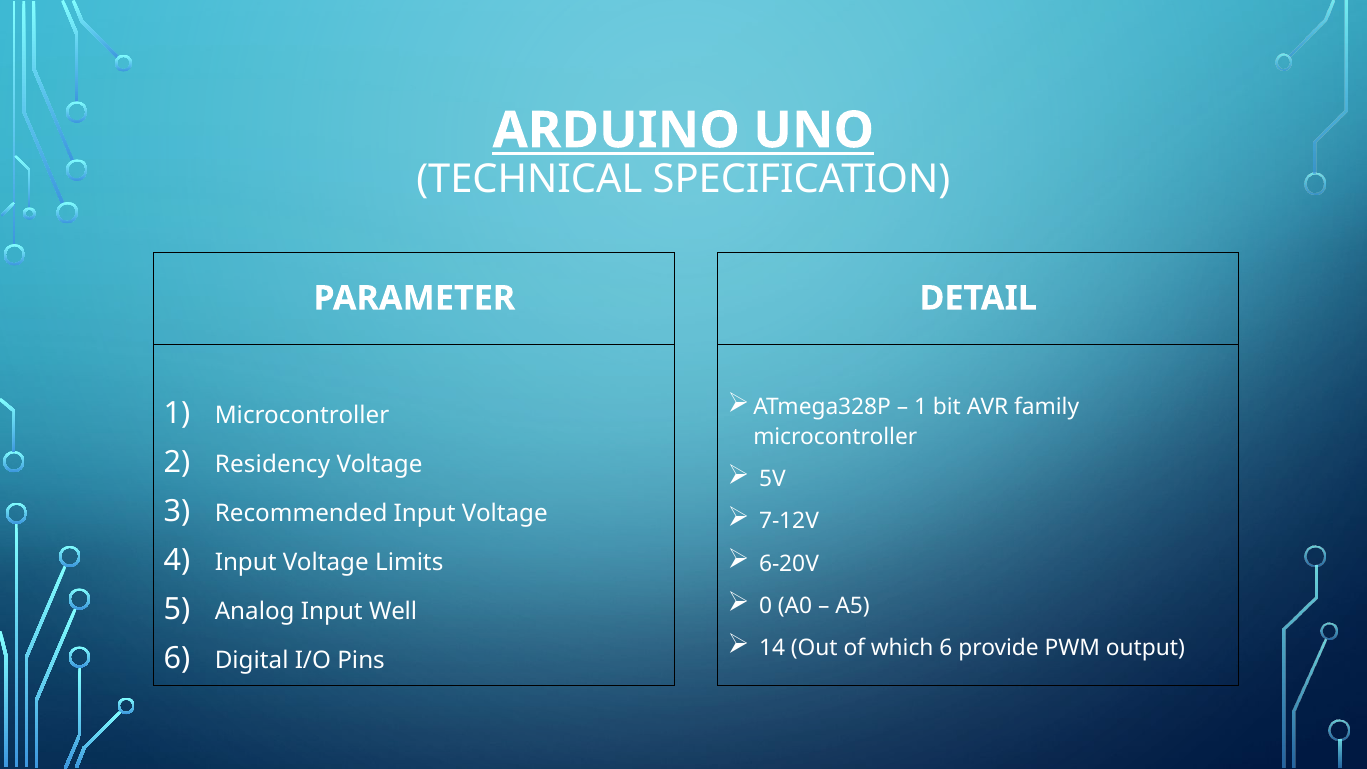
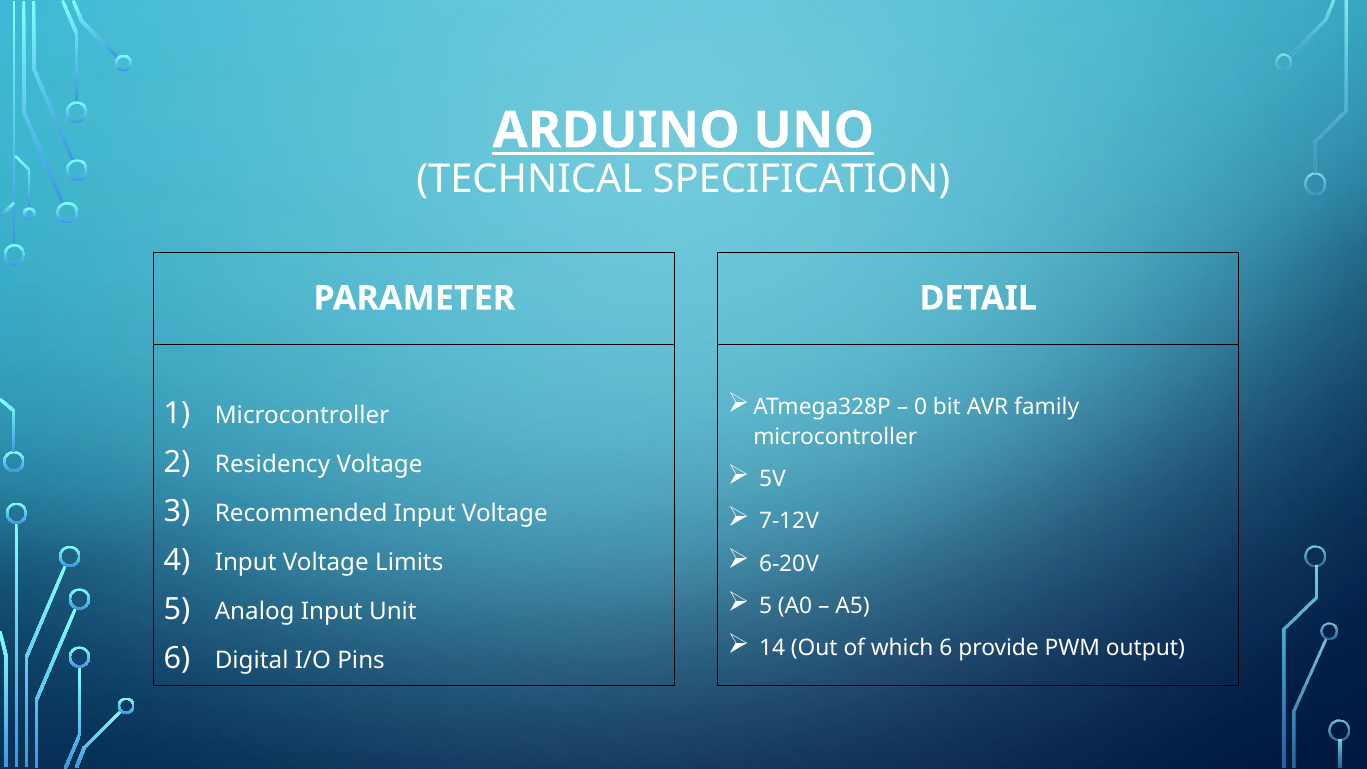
1: 1 -> 0 (921, 407)
0: 0 -> 5 (766, 606)
Well: Well -> Unit (393, 612)
